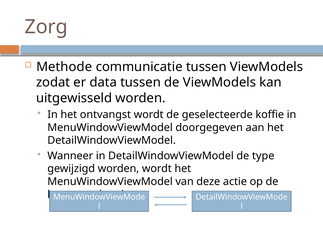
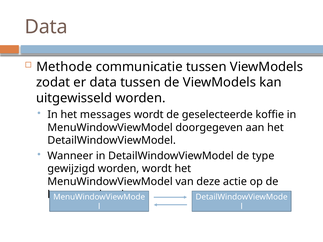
Zorg: Zorg -> Data (46, 27)
ontvangst: ontvangst -> messages (105, 115)
